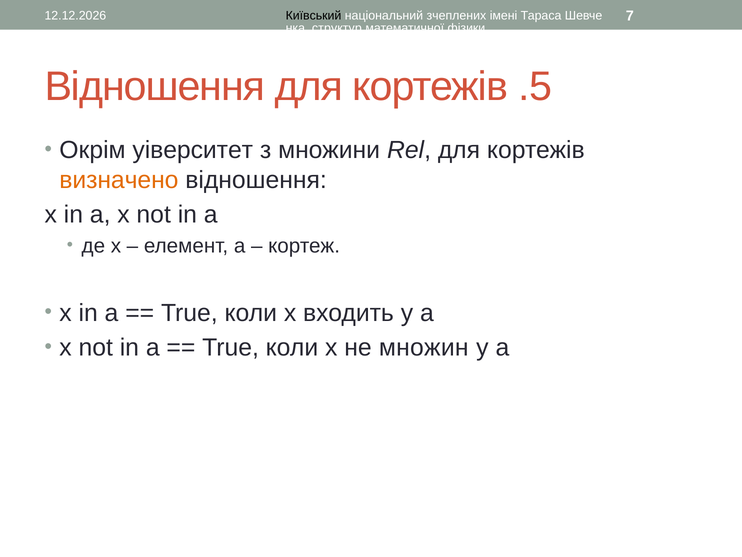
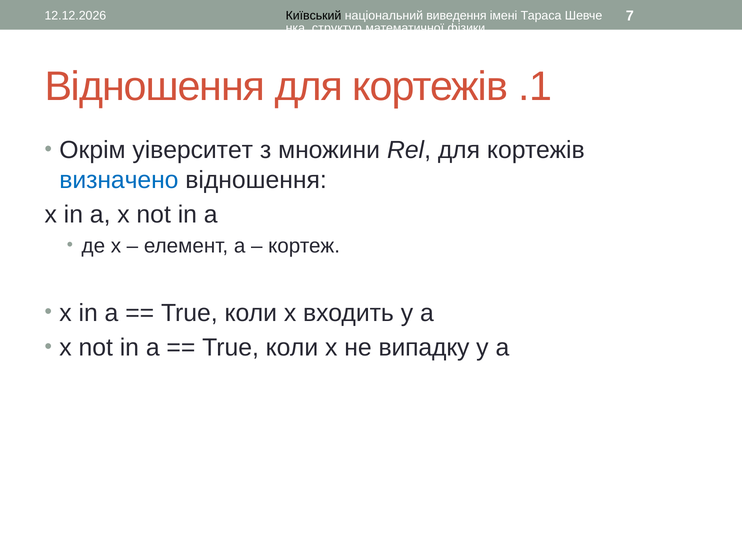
зчеплених: зчеплених -> виведення (456, 16)
.5: .5 -> .1 (535, 86)
визначено colour: orange -> blue (119, 180)
множин: множин -> випадку (424, 347)
